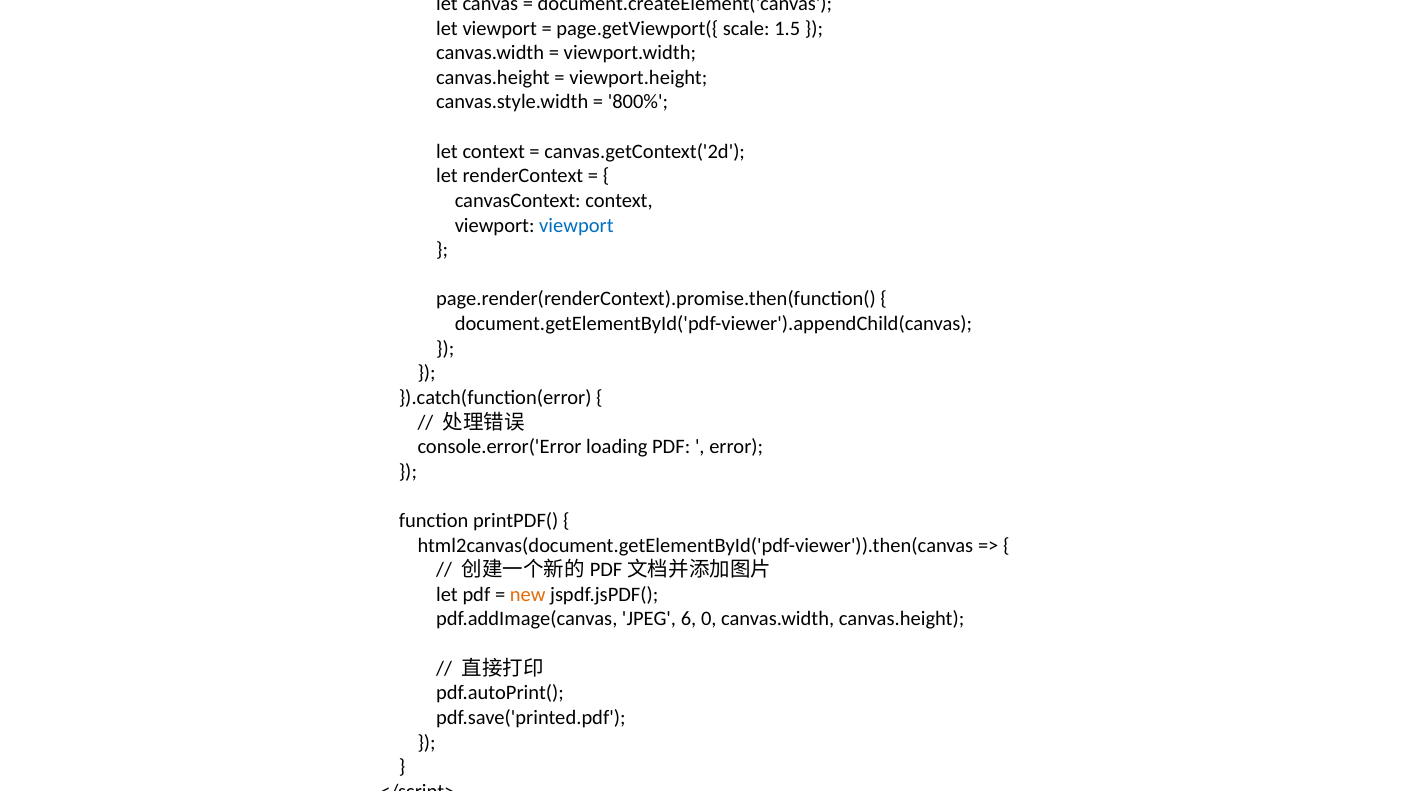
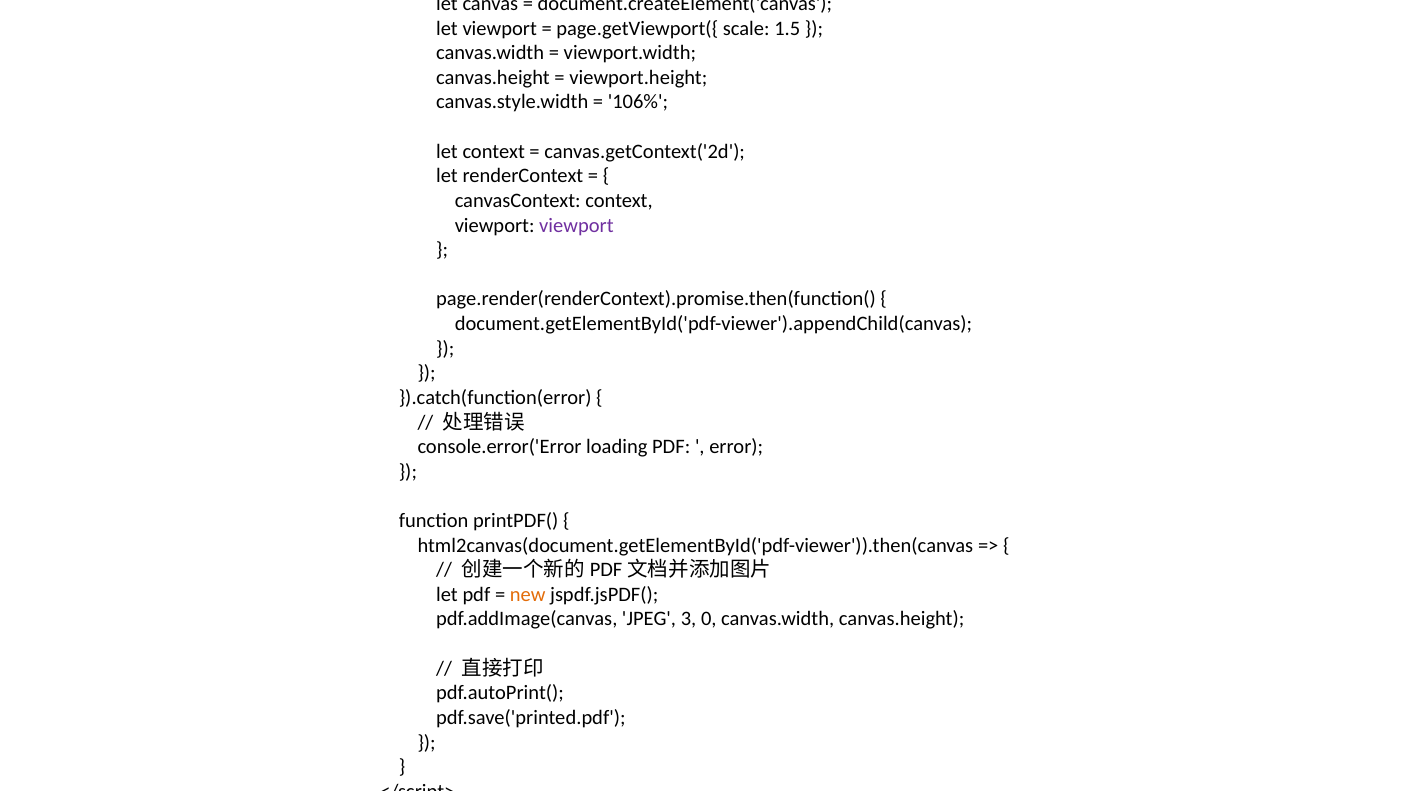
800%: 800% -> 106% (638, 102)
viewport colour: blue -> purple (576, 225)
6: 6 -> 3 (689, 619)
